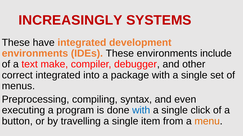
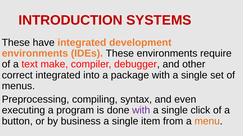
INCREASINGLY: INCREASINGLY -> INTRODUCTION (71, 20)
include: include -> require (216, 54)
with colour: blue -> purple (141, 111)
travelling: travelling -> business (81, 122)
